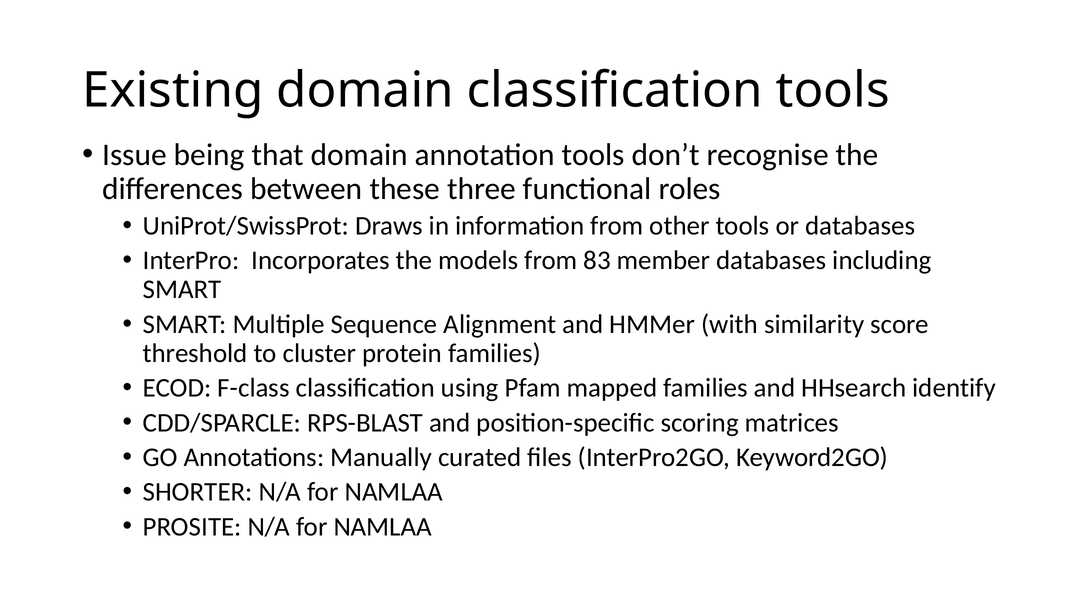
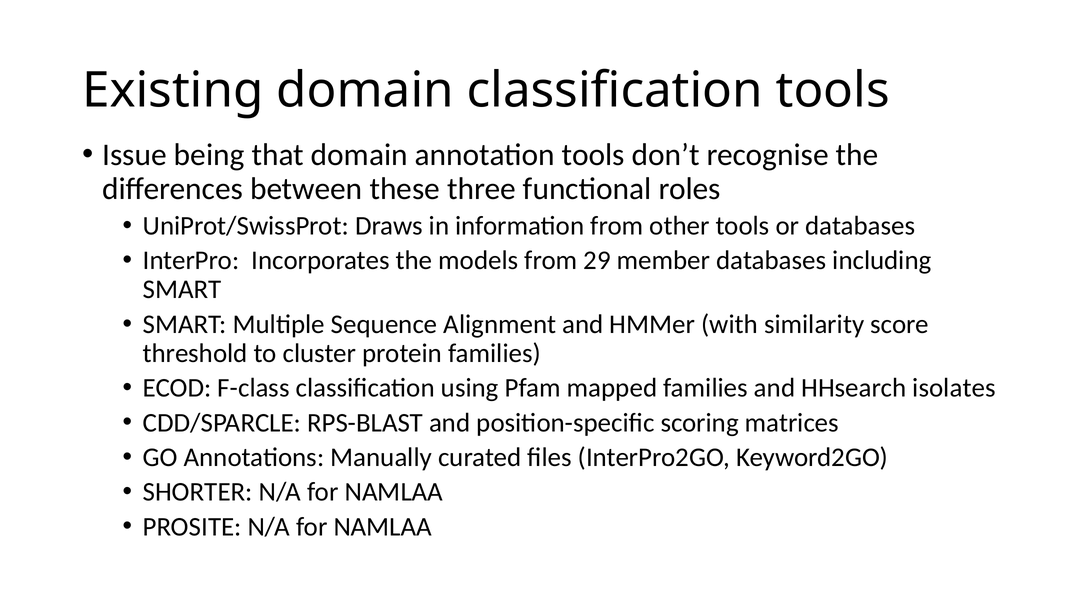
83: 83 -> 29 (597, 261)
identify: identify -> isolates (954, 388)
